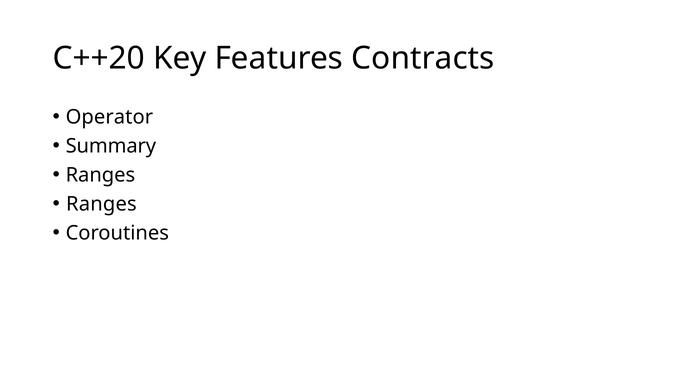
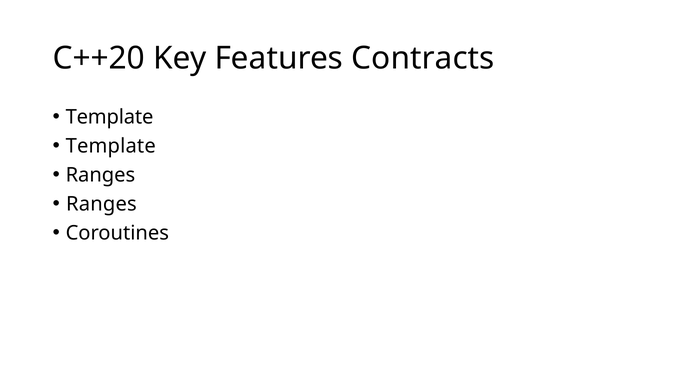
Operator: Operator -> Template (110, 117)
Summary: Summary -> Template (111, 146)
